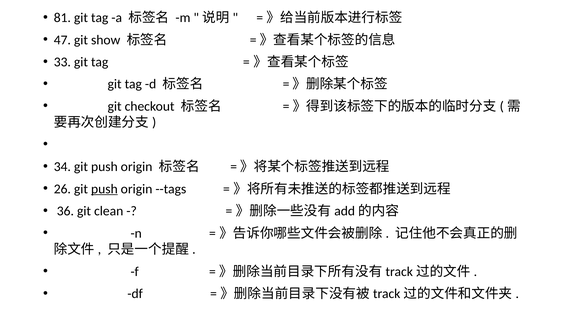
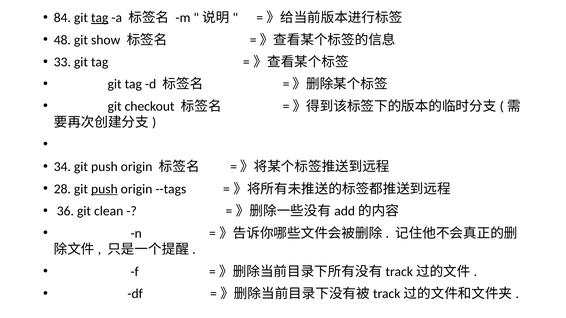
81: 81 -> 84 (62, 18)
tag underline: none -> present (100, 18)
47: 47 -> 48 (62, 40)
26: 26 -> 28 (62, 189)
